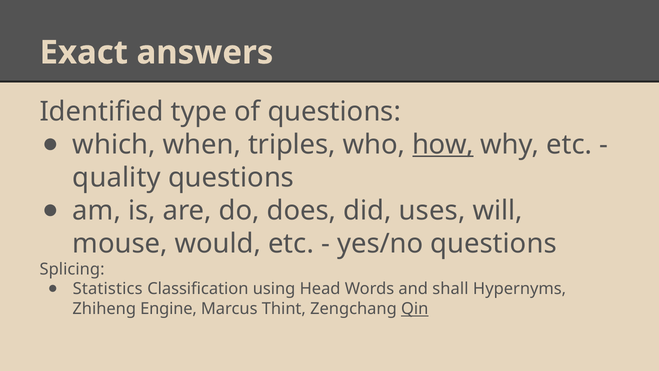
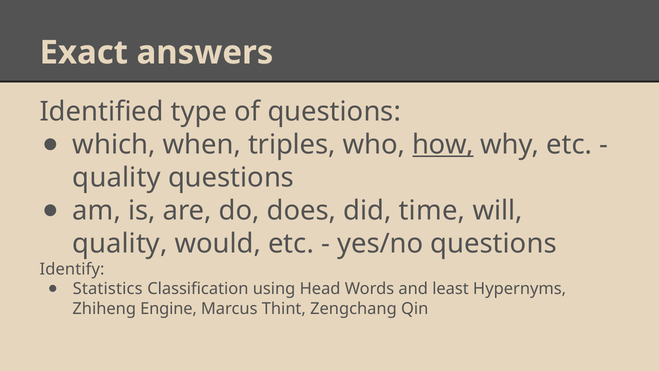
uses: uses -> time (432, 210)
mouse: mouse -> quality (120, 243)
Splicing: Splicing -> Identify (72, 269)
shall: shall -> least (451, 289)
Qin underline: present -> none (415, 308)
